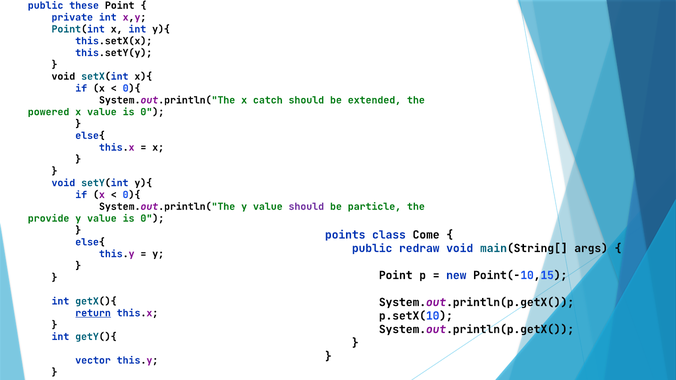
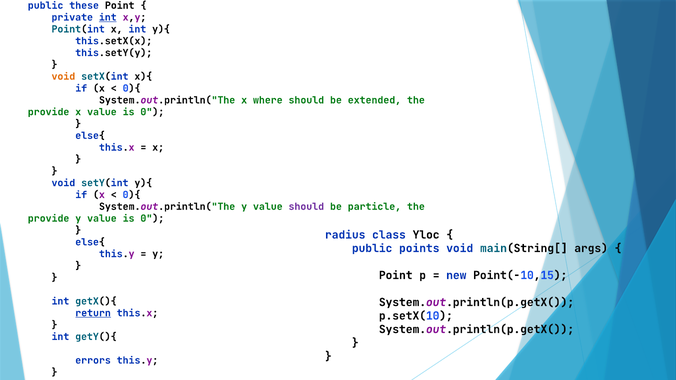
int underline: none -> present (108, 17)
void colour: black -> orange (63, 77)
catch: catch -> where (268, 100)
powered: powered -> provide (49, 112)
points: points -> radius (345, 235)
Come: Come -> Yloc (426, 235)
redraw: redraw -> points (419, 248)
vector: vector -> errors (93, 361)
